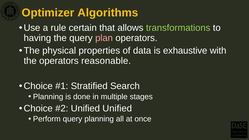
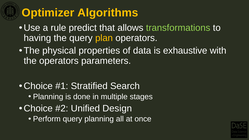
certain: certain -> predict (83, 28)
plan colour: pink -> yellow (104, 38)
reasonable: reasonable -> parameters (106, 61)
Unified Unified: Unified -> Design (117, 109)
